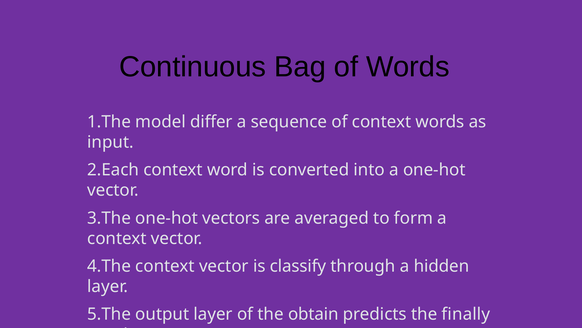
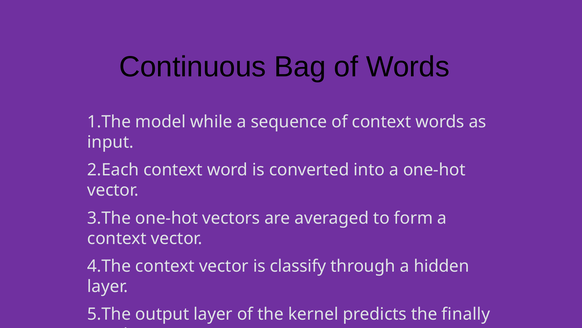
differ: differ -> while (211, 122)
obtain: obtain -> kernel (313, 314)
